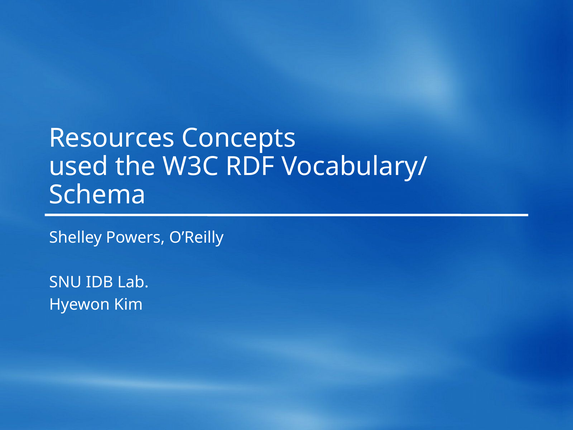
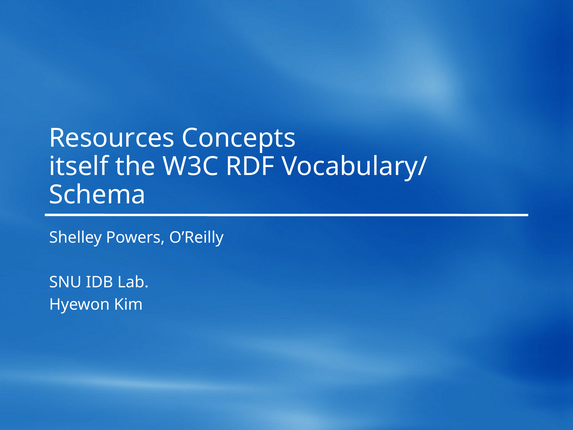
used: used -> itself (79, 166)
